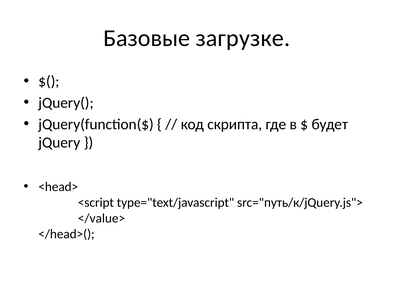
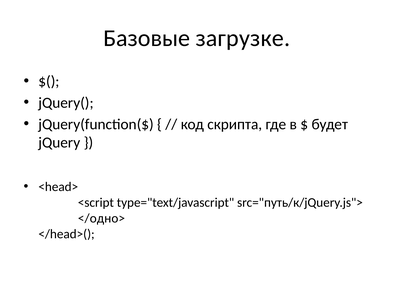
</value>: </value> -> </одно> (101, 218)
